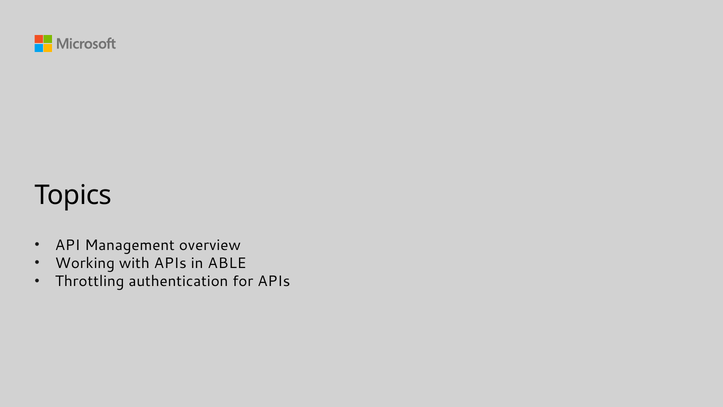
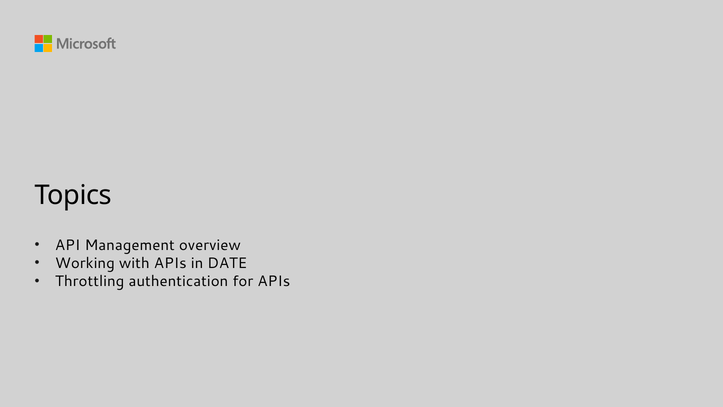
ABLE: ABLE -> DATE (227, 263)
